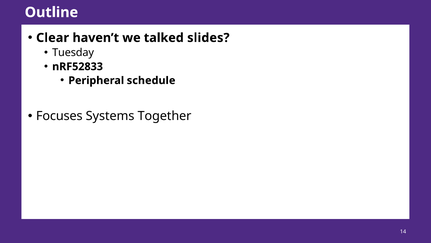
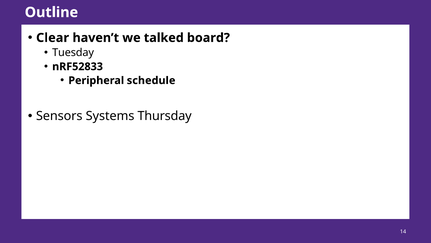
slides: slides -> board (208, 38)
Focuses: Focuses -> Sensors (59, 116)
Together: Together -> Thursday (165, 116)
